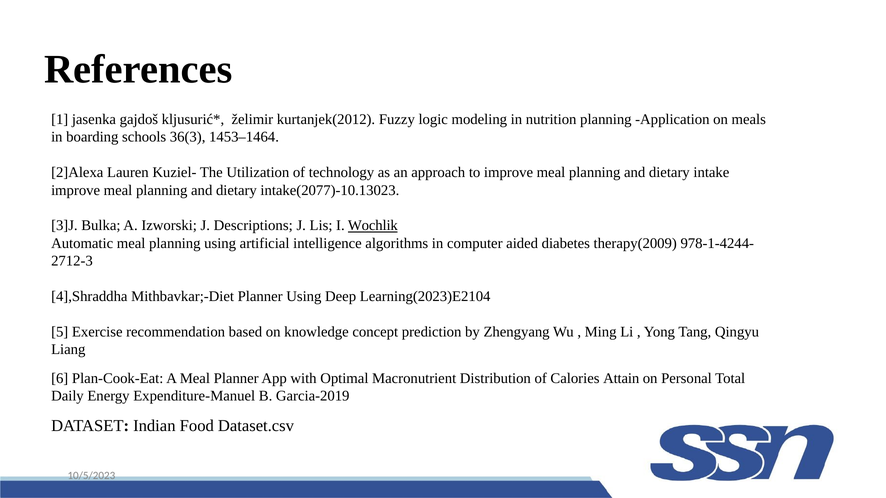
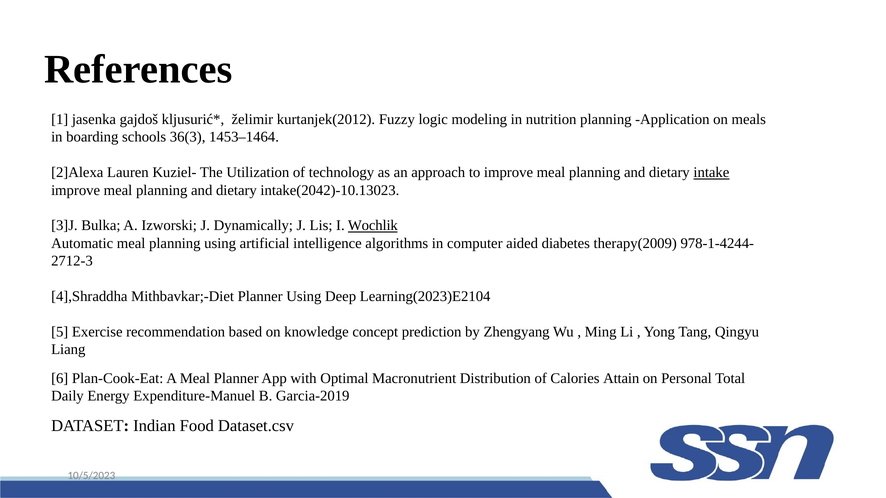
intake underline: none -> present (711, 173)
intake(2077)-10.13023: intake(2077)-10.13023 -> intake(2042)-10.13023 (330, 190)
Descriptions: Descriptions -> Dynamically (253, 226)
